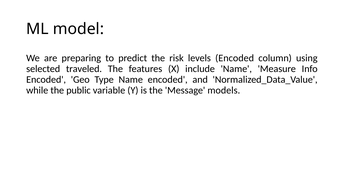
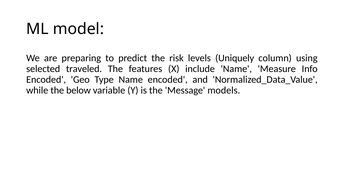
levels Encoded: Encoded -> Uniquely (235, 58)
public: public -> below (79, 91)
